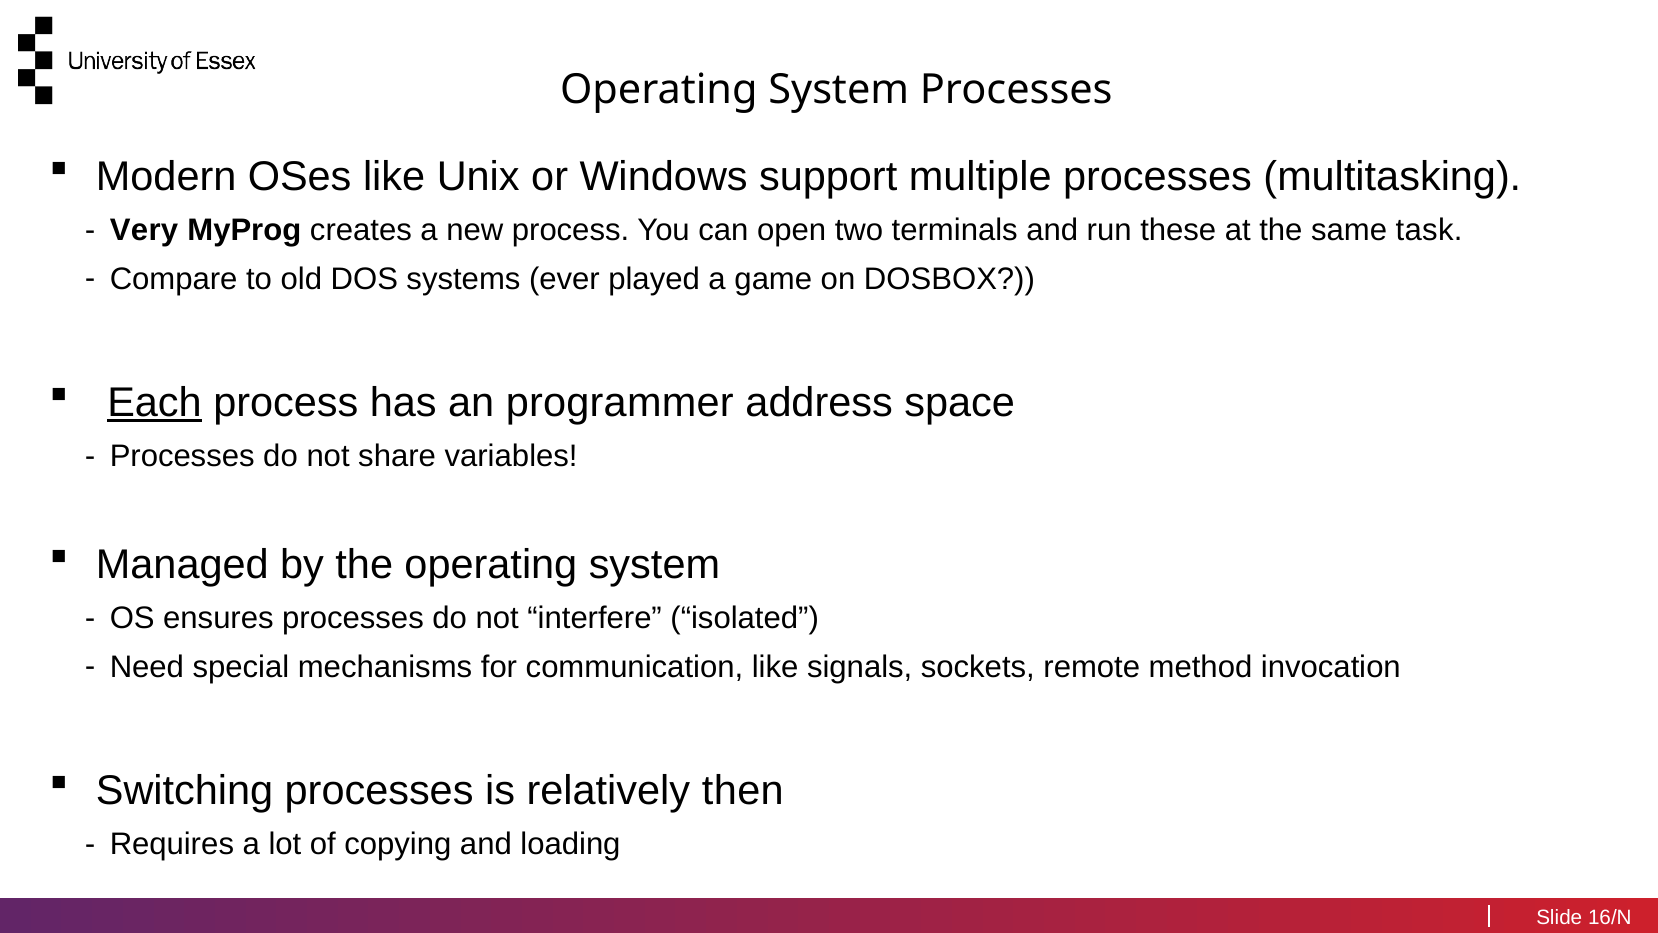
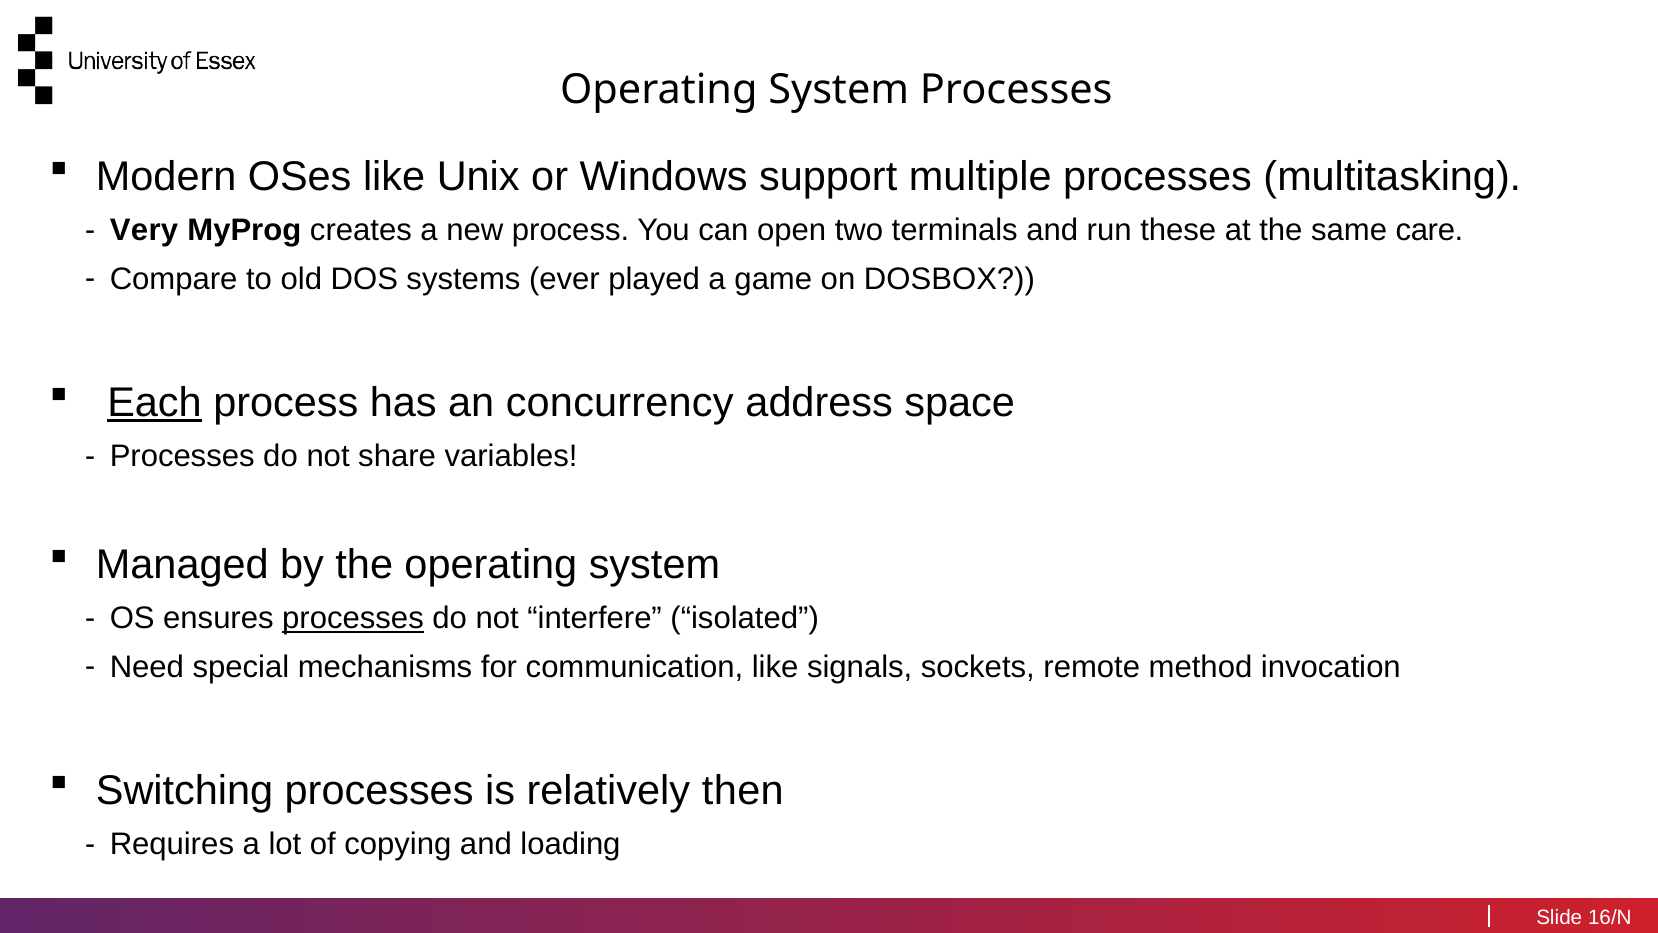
task: task -> care (1429, 230)
programmer: programmer -> concurrency (620, 403)
processes underline: none -> present (353, 618)
